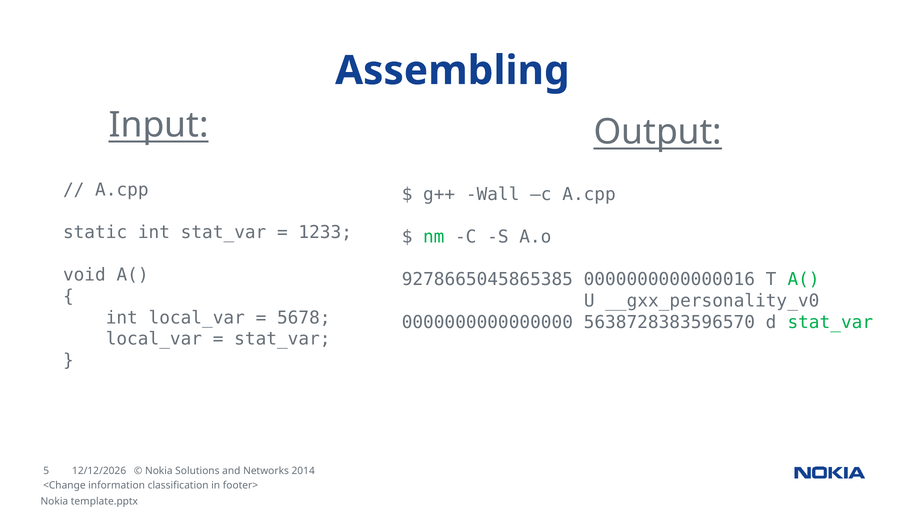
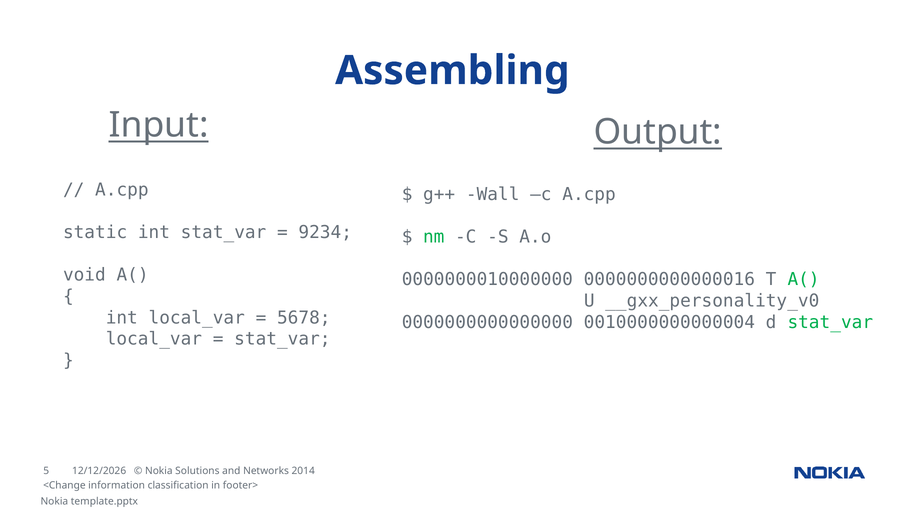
1233: 1233 -> 9234 (325, 232)
9278665045865385: 9278665045865385 -> 0000000010000000 (487, 279)
5638728383596570: 5638728383596570 -> 0010000000000004 (669, 322)
